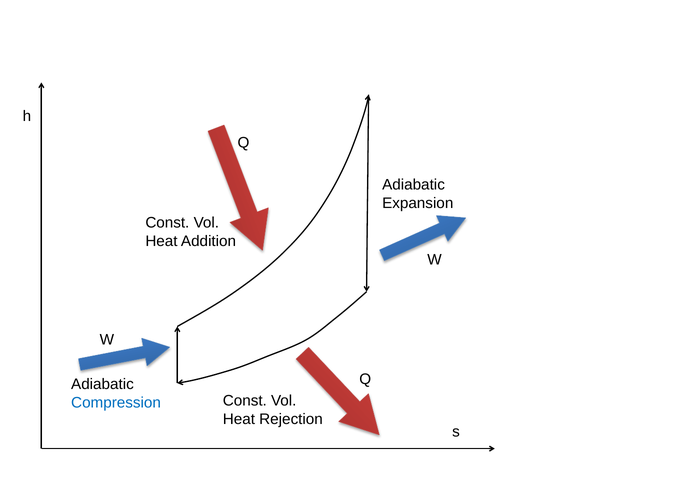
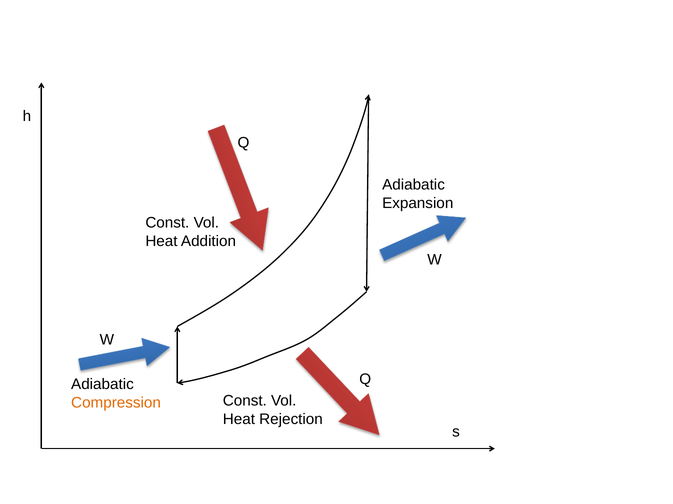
Compression colour: blue -> orange (116, 403)
